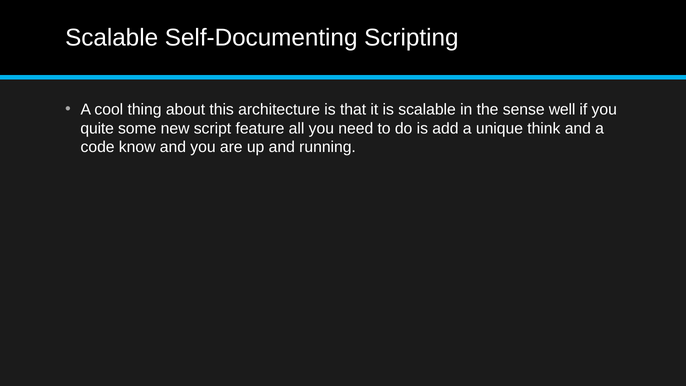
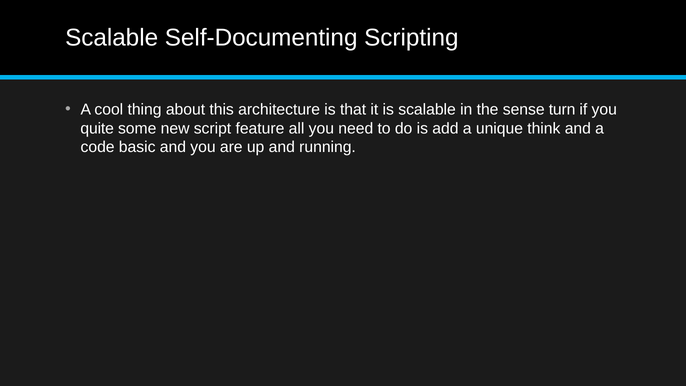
well: well -> turn (562, 110)
know: know -> basic (137, 147)
